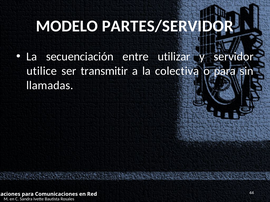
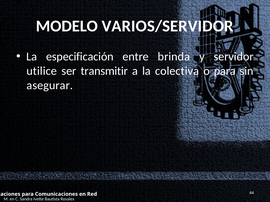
PARTES/SERVIDOR: PARTES/SERVIDOR -> VARIOS/SERVIDOR (168, 26)
secuenciación: secuenciación -> especificación (80, 57)
utilizar: utilizar -> brinda (174, 57)
llamadas: llamadas -> asegurar (50, 85)
